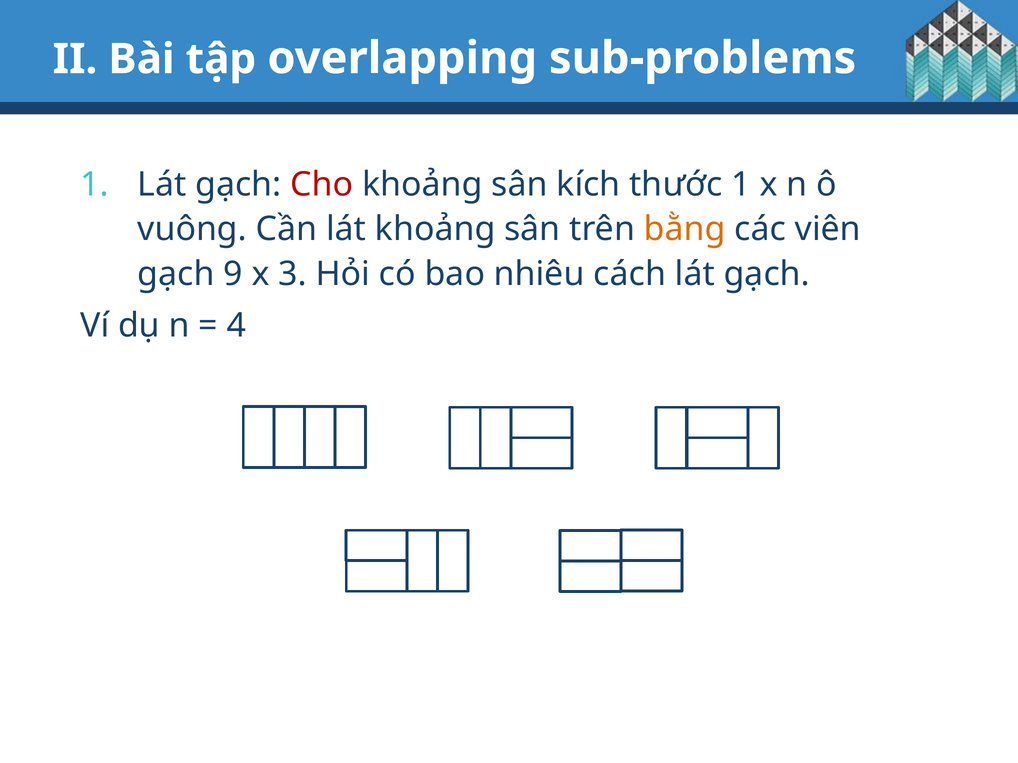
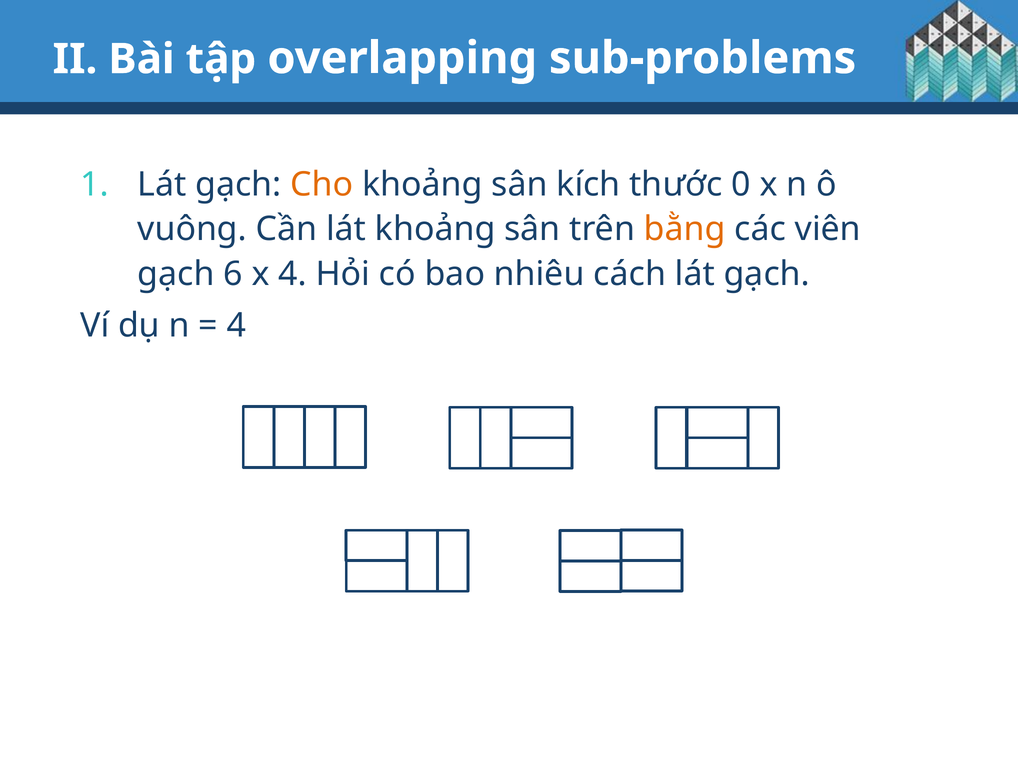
Cho colour: red -> orange (322, 185)
thước 1: 1 -> 0 (741, 185)
9: 9 -> 6 (233, 274)
x 3: 3 -> 4 (293, 274)
